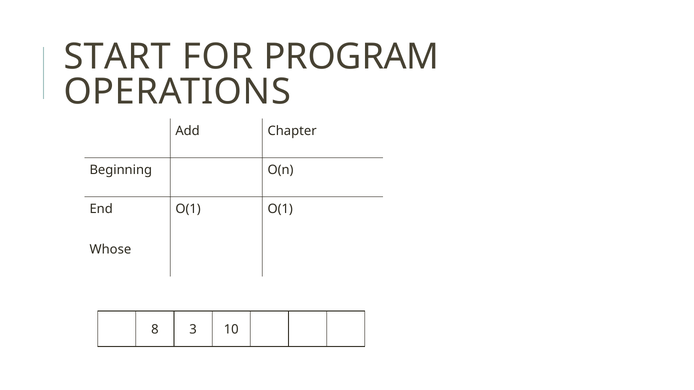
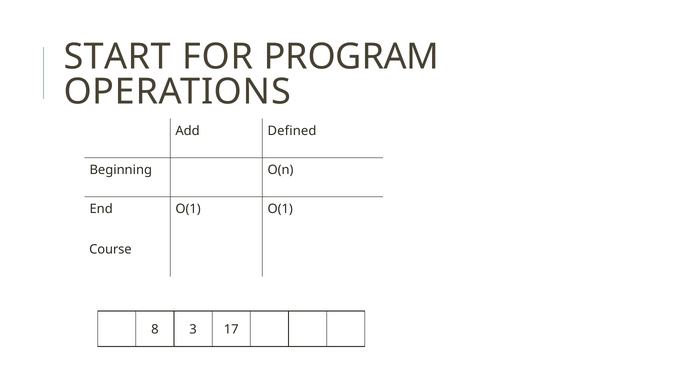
Chapter: Chapter -> Defined (292, 131)
Whose: Whose -> Course (110, 250)
10: 10 -> 17 (231, 330)
